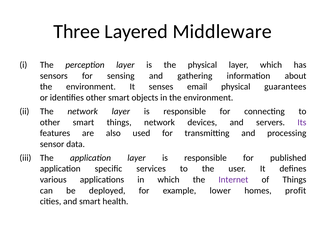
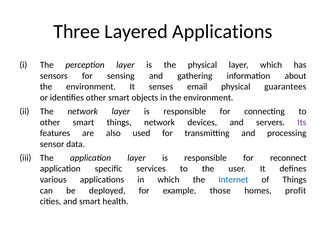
Layered Middleware: Middleware -> Applications (222, 32)
published: published -> reconnect (288, 158)
Internet colour: purple -> blue (233, 179)
lower: lower -> those (220, 190)
